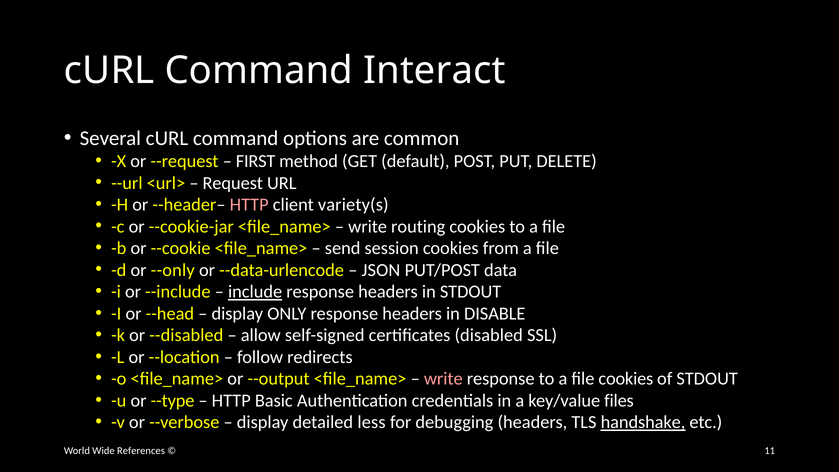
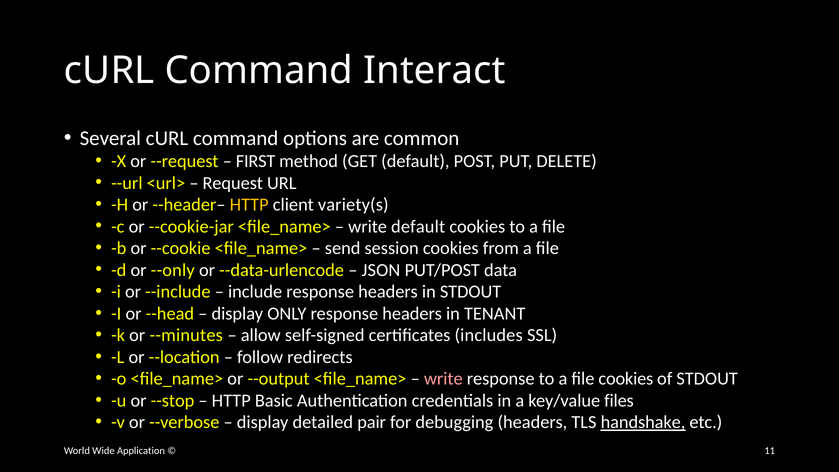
HTTP colour: pink -> yellow (249, 205)
write routing: routing -> default (418, 227)
include underline: present -> none (255, 292)
DISABLE: DISABLE -> TENANT (495, 314)
--disabled: --disabled -> --minutes (186, 335)
disabled: disabled -> includes (489, 335)
--type: --type -> --stop (173, 401)
less: less -> pair (372, 422)
References: References -> Application (141, 451)
